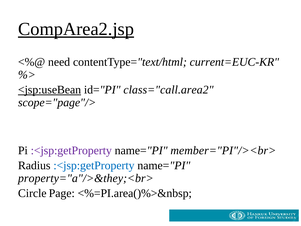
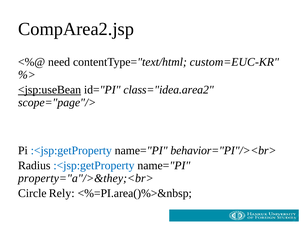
CompArea2.jsp underline: present -> none (76, 29)
current=EUC-KR: current=EUC-KR -> custom=EUC-KR (234, 62)
class="call.area2: class="call.area2 -> class="idea.area2 (169, 90)
:<jsp:getProperty colour: purple -> blue (71, 150)
member="PI"/><br>: member="PI"/><br> -> behavior="PI"/><br> (223, 150)
Page: Page -> Rely (62, 193)
